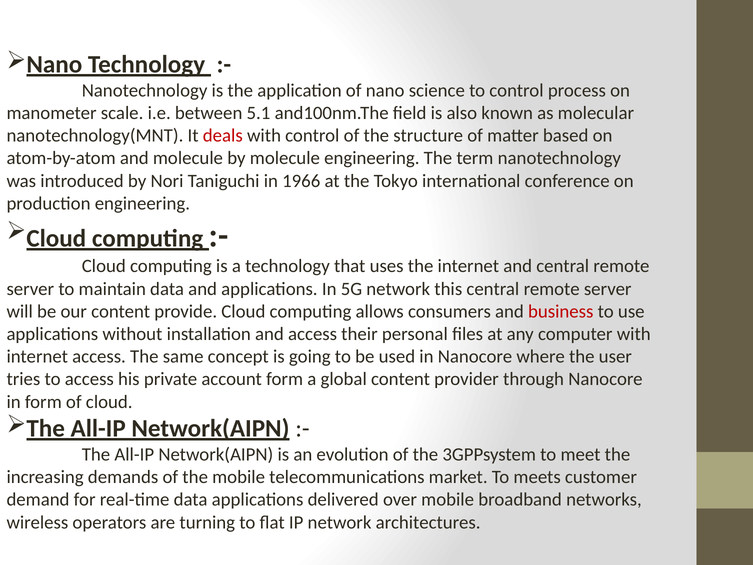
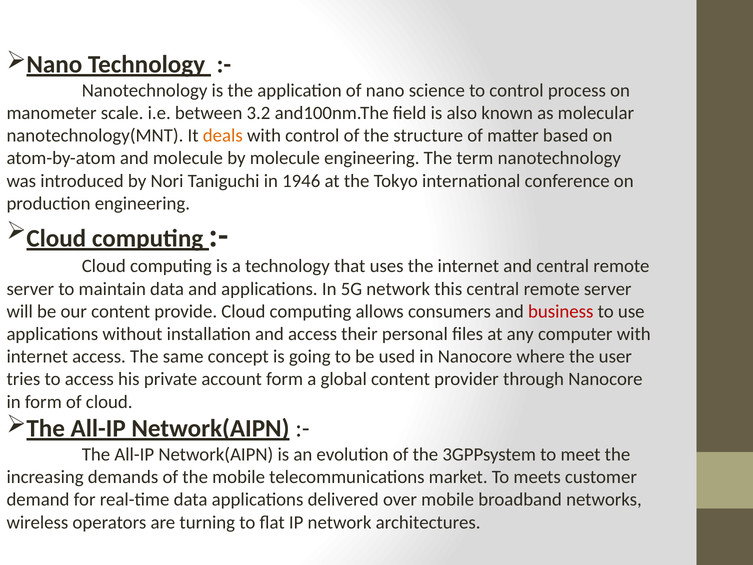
5.1: 5.1 -> 3.2 (258, 113)
deals colour: red -> orange (223, 136)
1966: 1966 -> 1946 (301, 181)
